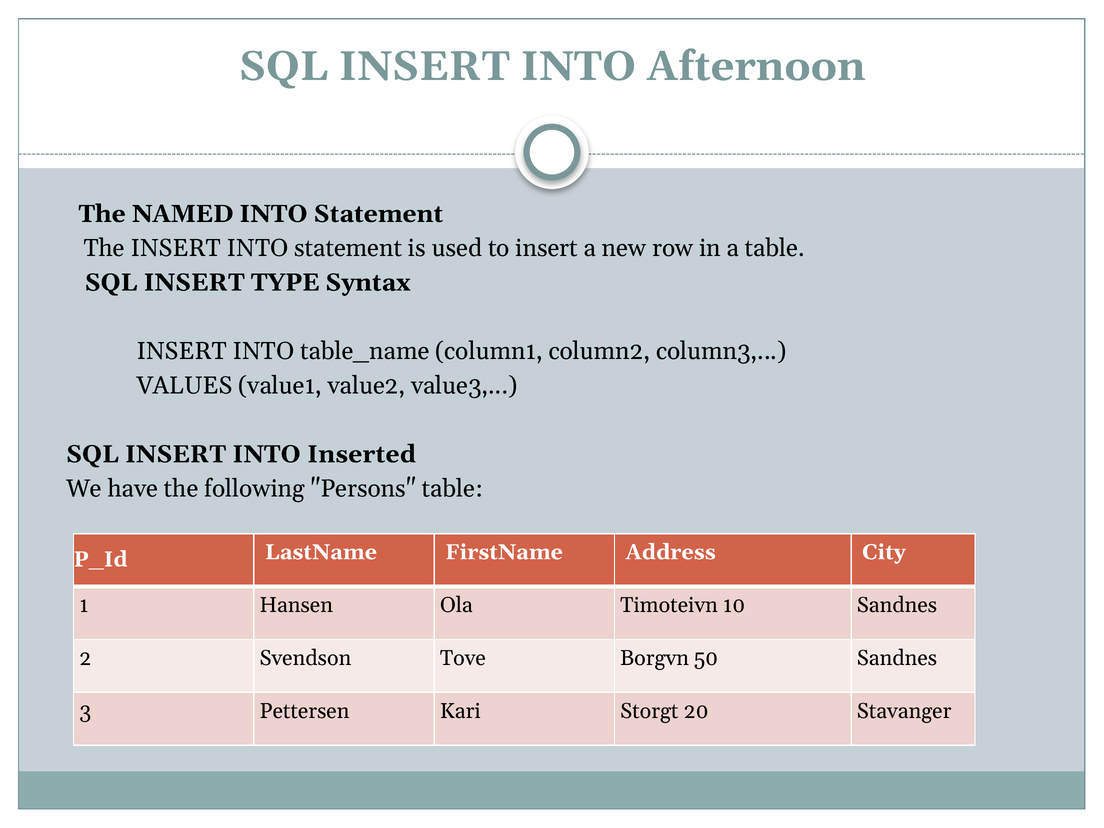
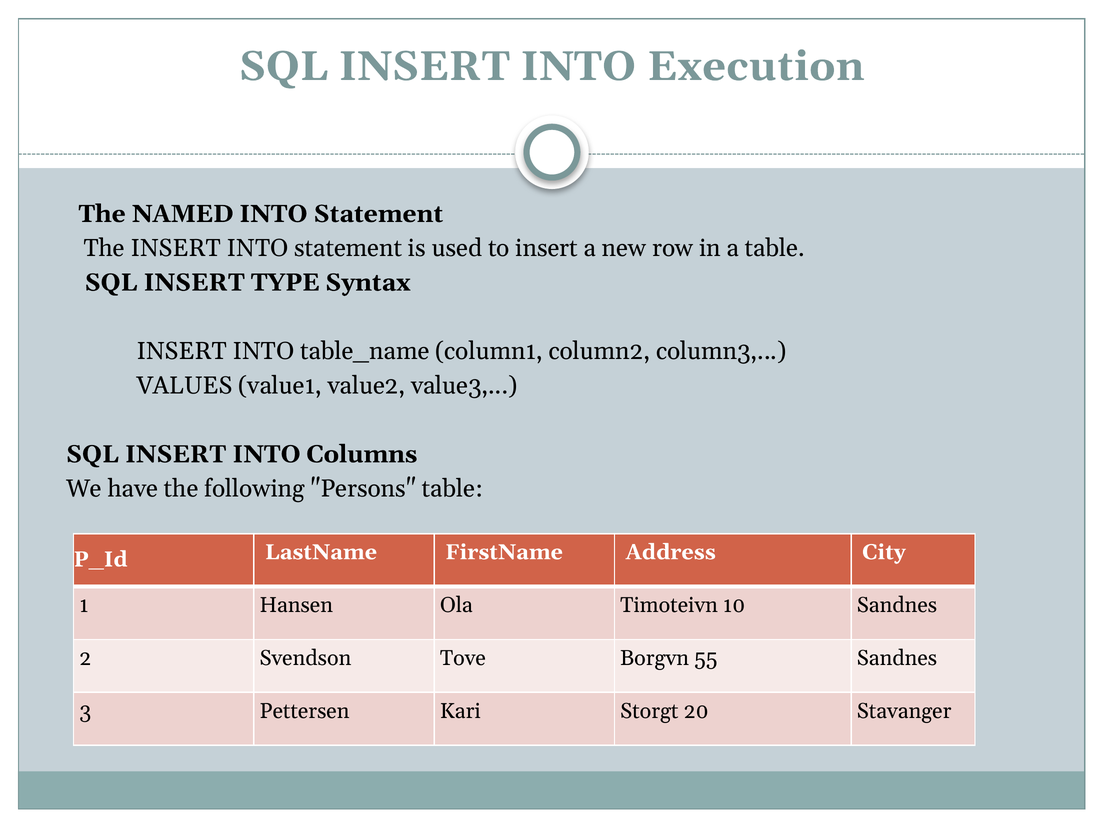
Afternoon: Afternoon -> Execution (756, 66)
Inserted: Inserted -> Columns (362, 454)
50: 50 -> 55 (706, 658)
